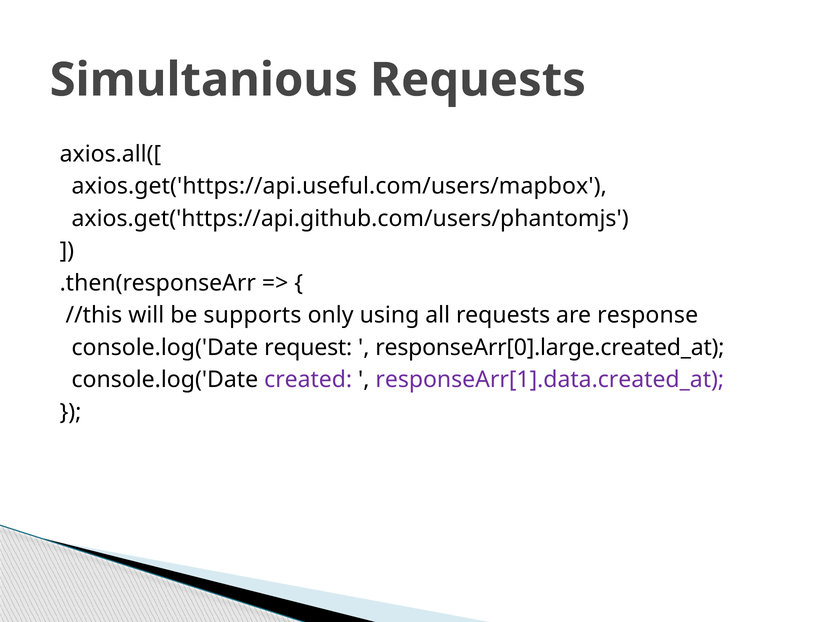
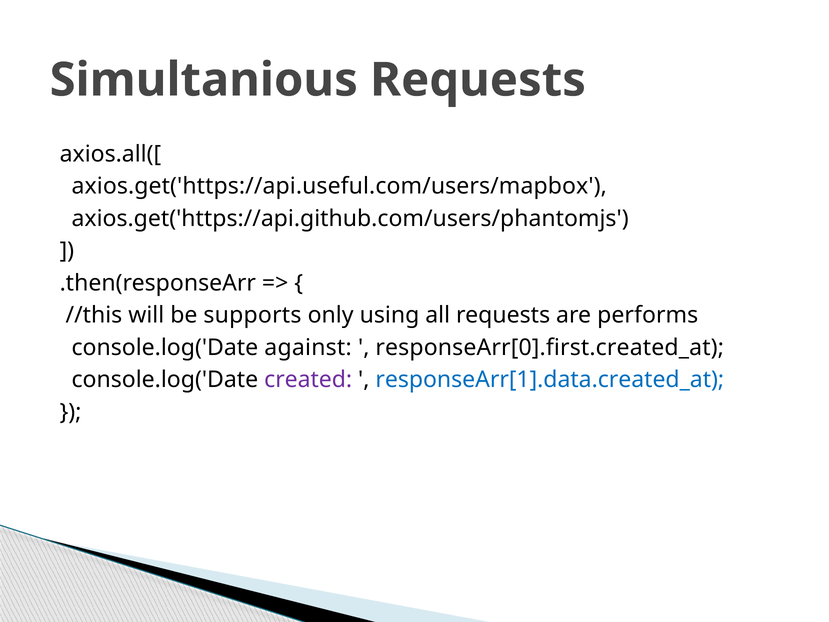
response: response -> performs (648, 315)
request: request -> against (308, 347)
responseArr[0].large.created_at: responseArr[0].large.created_at -> responseArr[0].first.created_at (550, 347)
responseArr[1].data.created_at colour: purple -> blue (550, 380)
